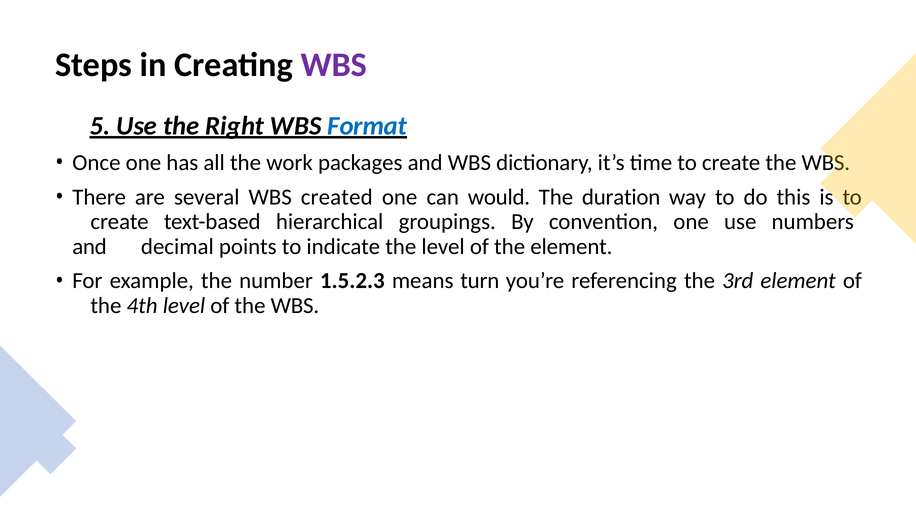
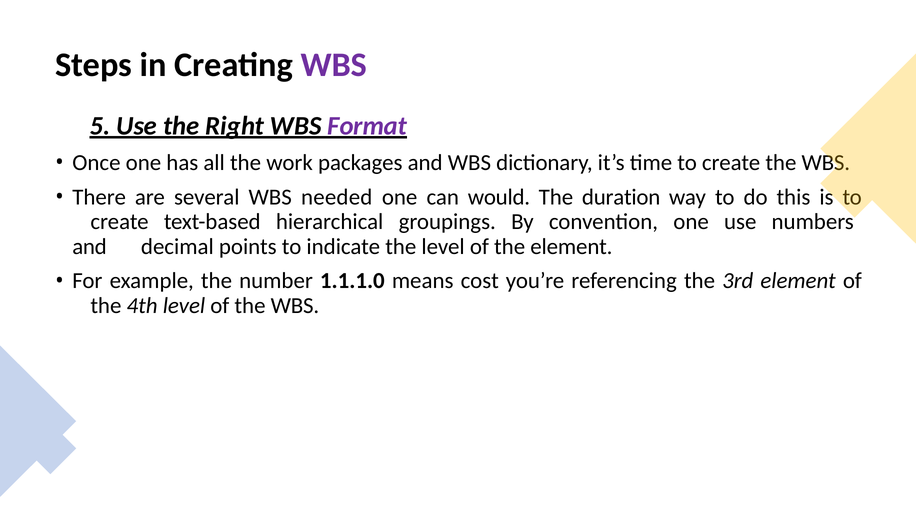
Format colour: blue -> purple (367, 126)
created: created -> needed (337, 197)
1.5.2.3: 1.5.2.3 -> 1.1.1.0 (352, 281)
turn: turn -> cost (480, 281)
